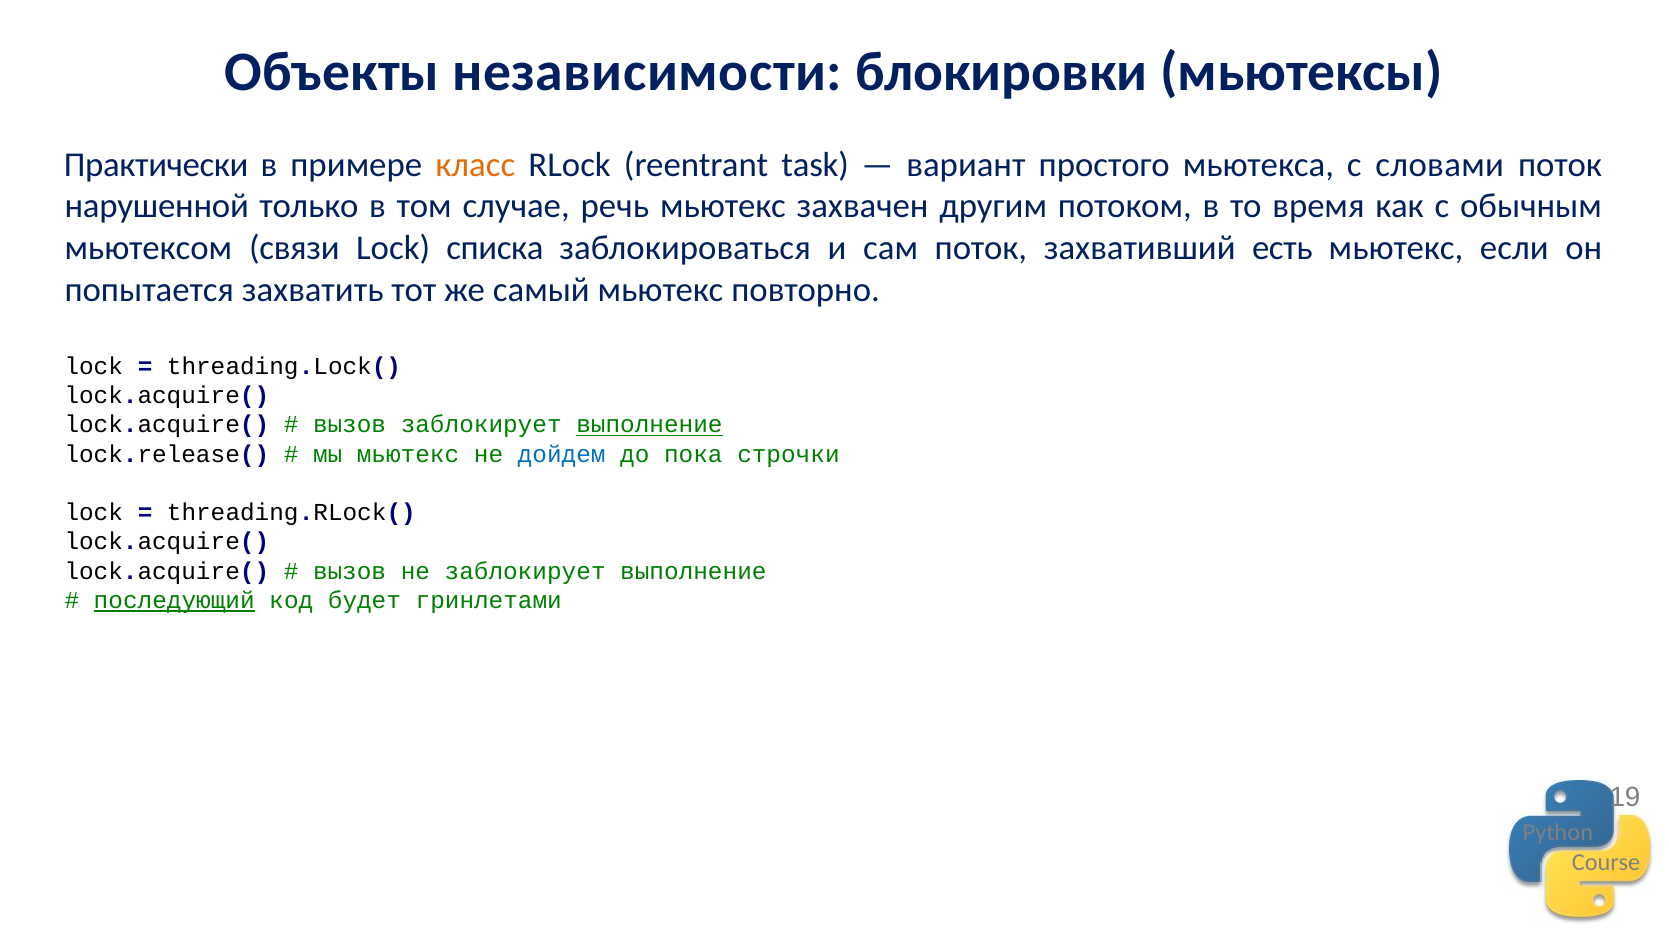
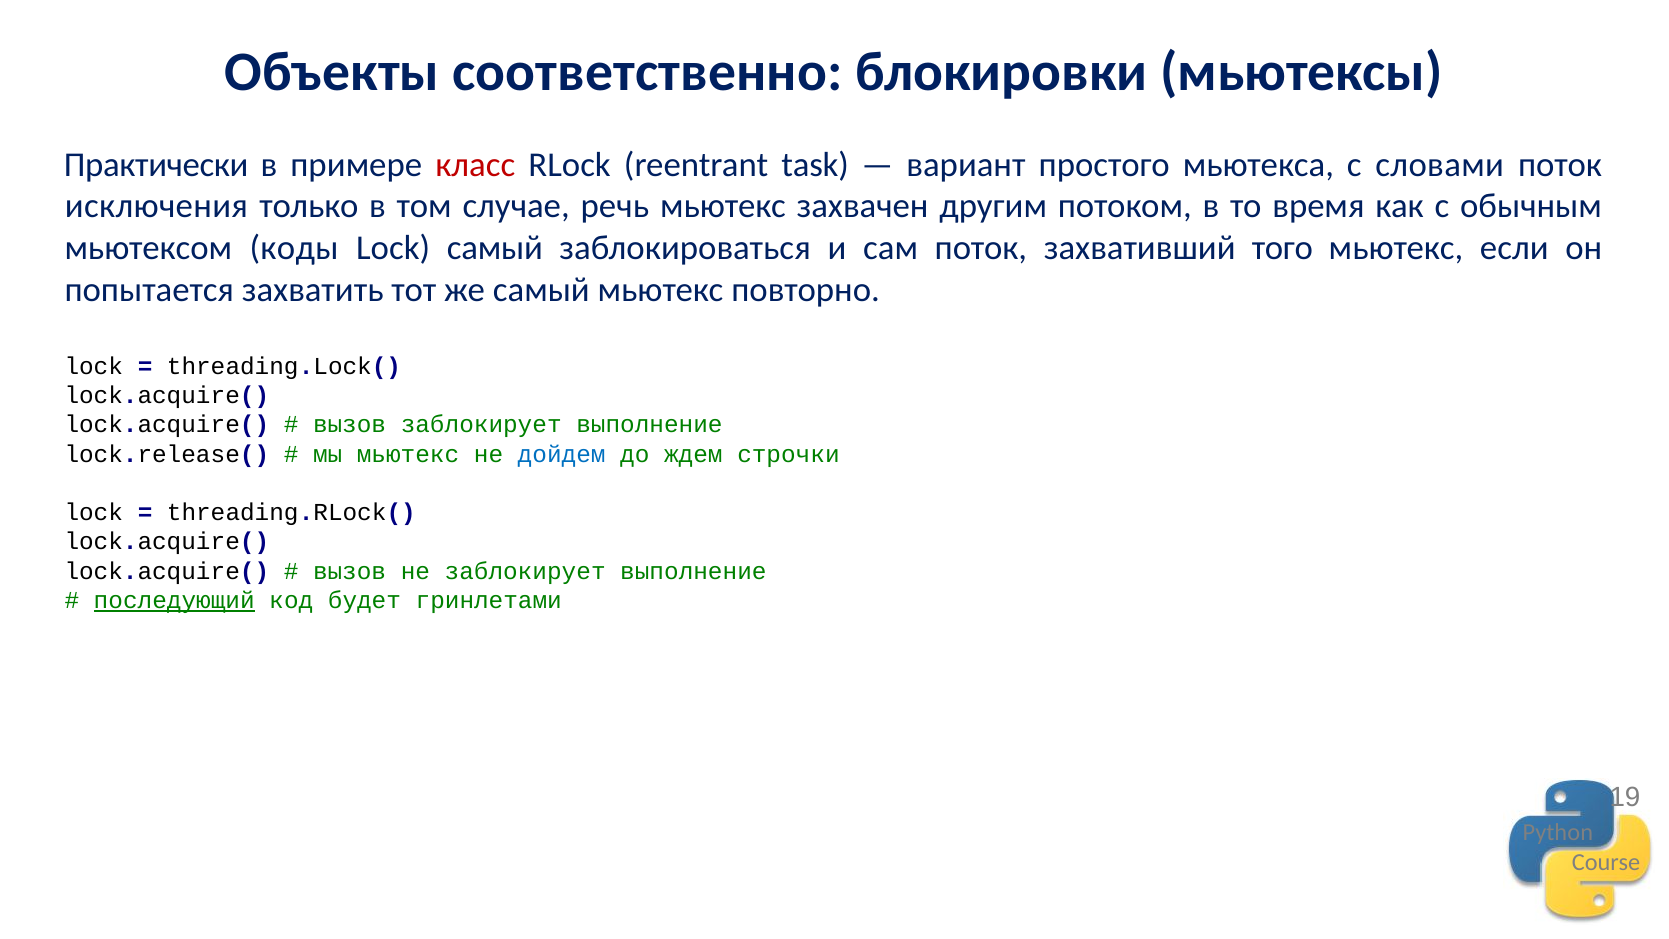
независимости: независимости -> соответственно (647, 72)
класс colour: orange -> red (475, 165)
нарушенной: нарушенной -> исключения (156, 206)
связи: связи -> коды (294, 248)
Lock списка: списка -> самый (495, 248)
есть: есть -> того (1282, 248)
выполнение underline: present -> none (649, 425)
пока: пока -> ждем (693, 454)
